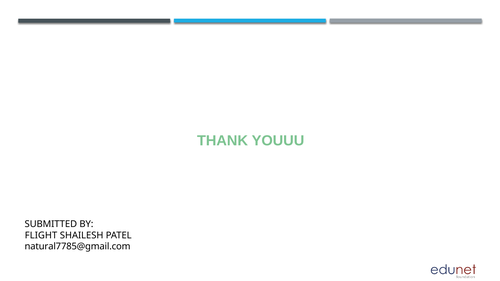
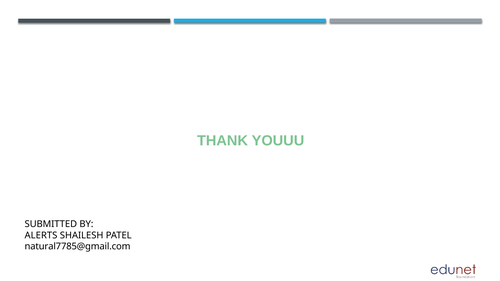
FLIGHT: FLIGHT -> ALERTS (41, 235)
